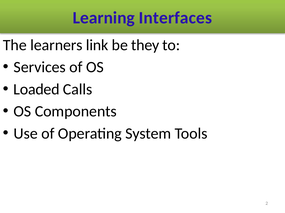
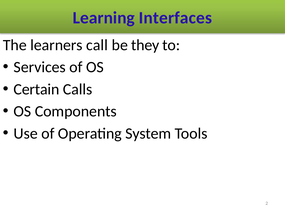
link: link -> call (97, 45)
Loaded: Loaded -> Certain (36, 90)
